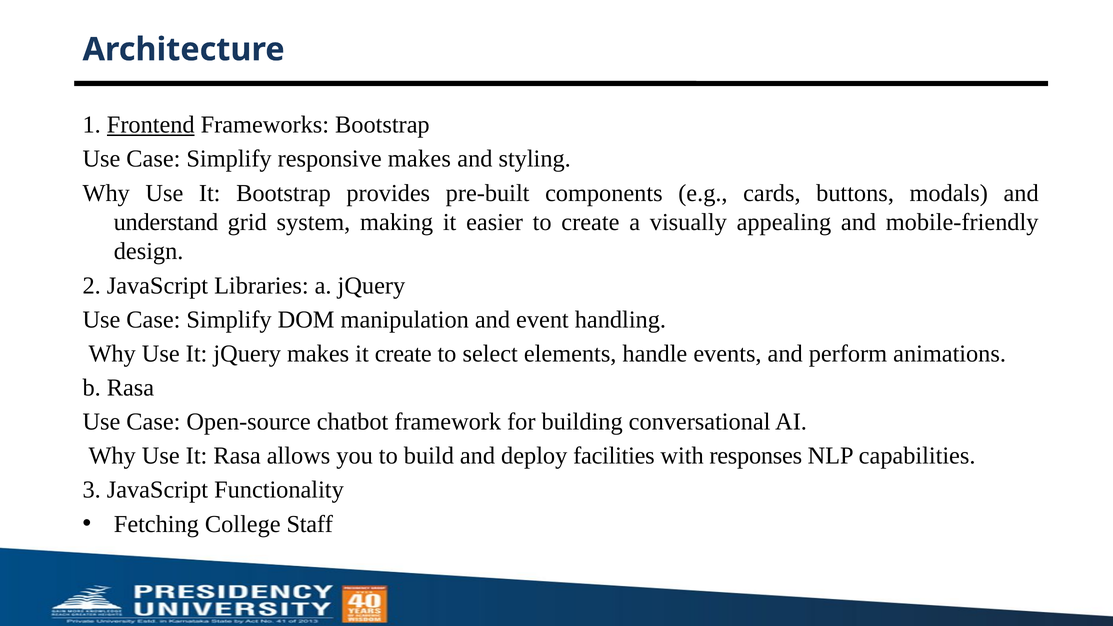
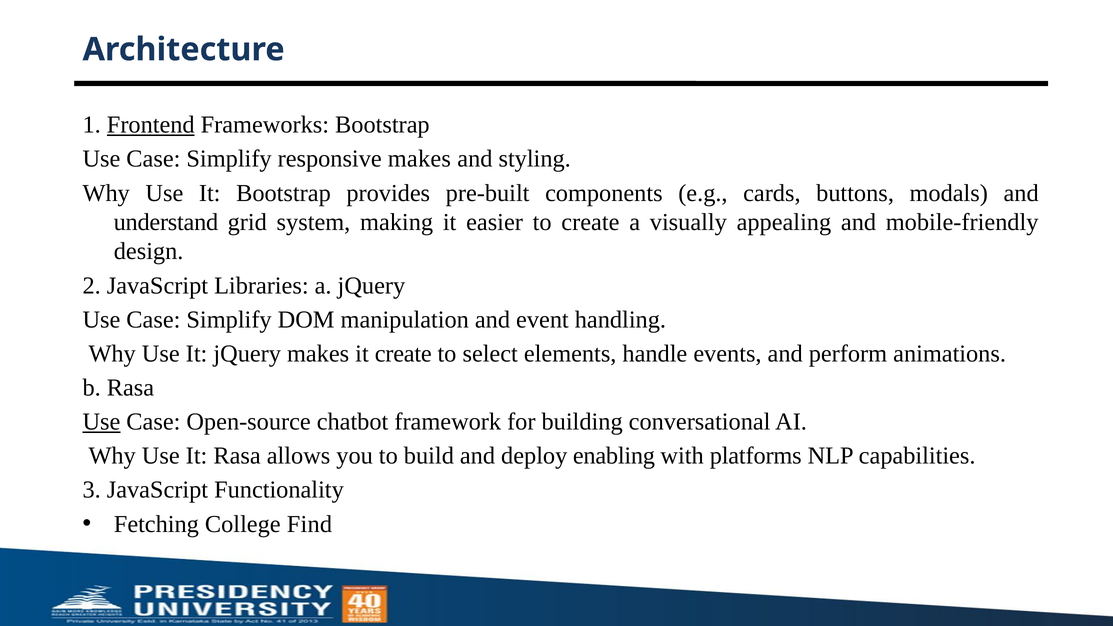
Use underline: none -> present (101, 422)
facilities: facilities -> enabling (614, 456)
responses: responses -> platforms (756, 456)
Staff: Staff -> Find (309, 524)
